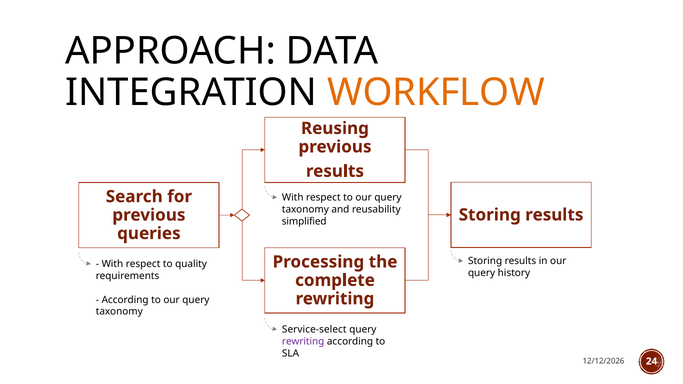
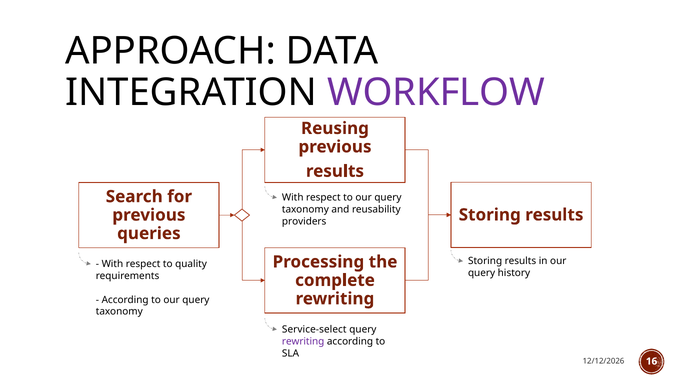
WORKFLOW colour: orange -> purple (436, 93)
simplified: simplified -> providers (304, 222)
24: 24 -> 16 (652, 361)
